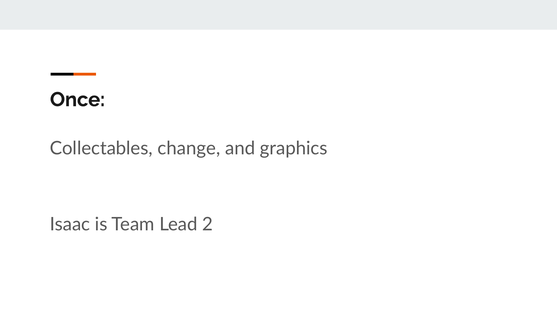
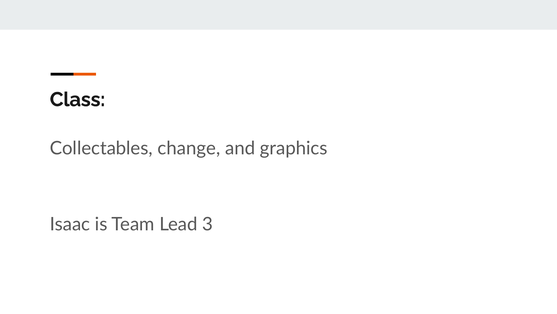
Once: Once -> Class (78, 99)
2: 2 -> 3 (208, 224)
